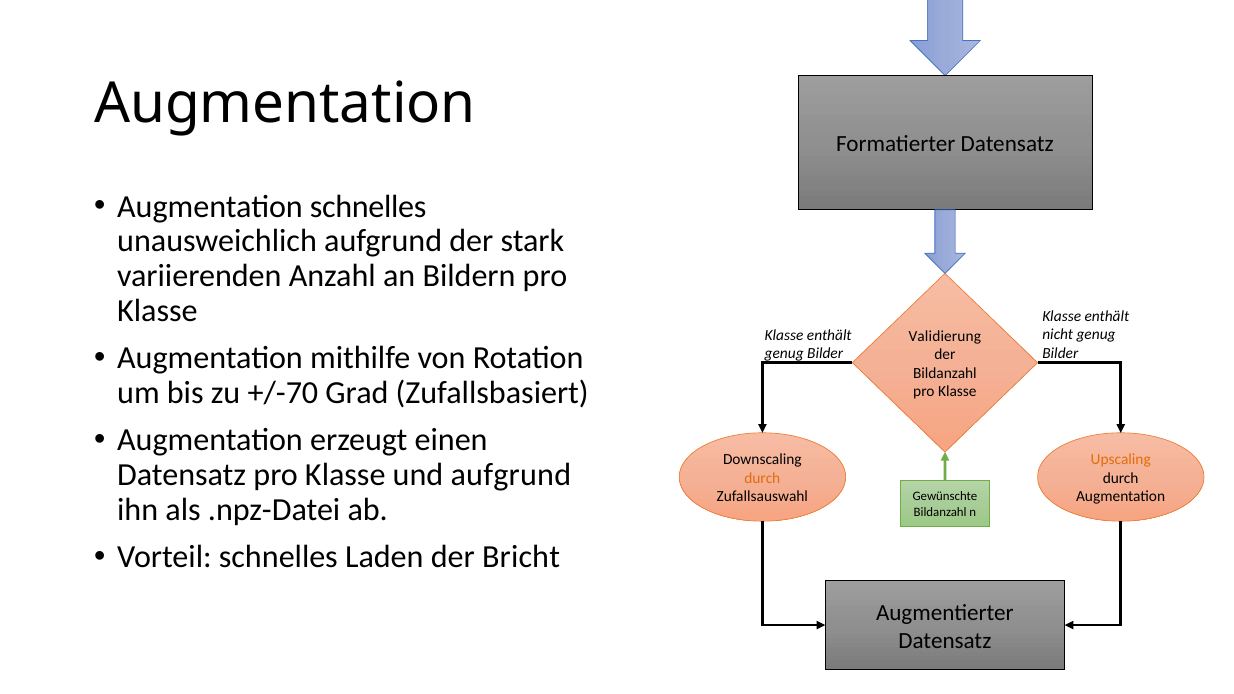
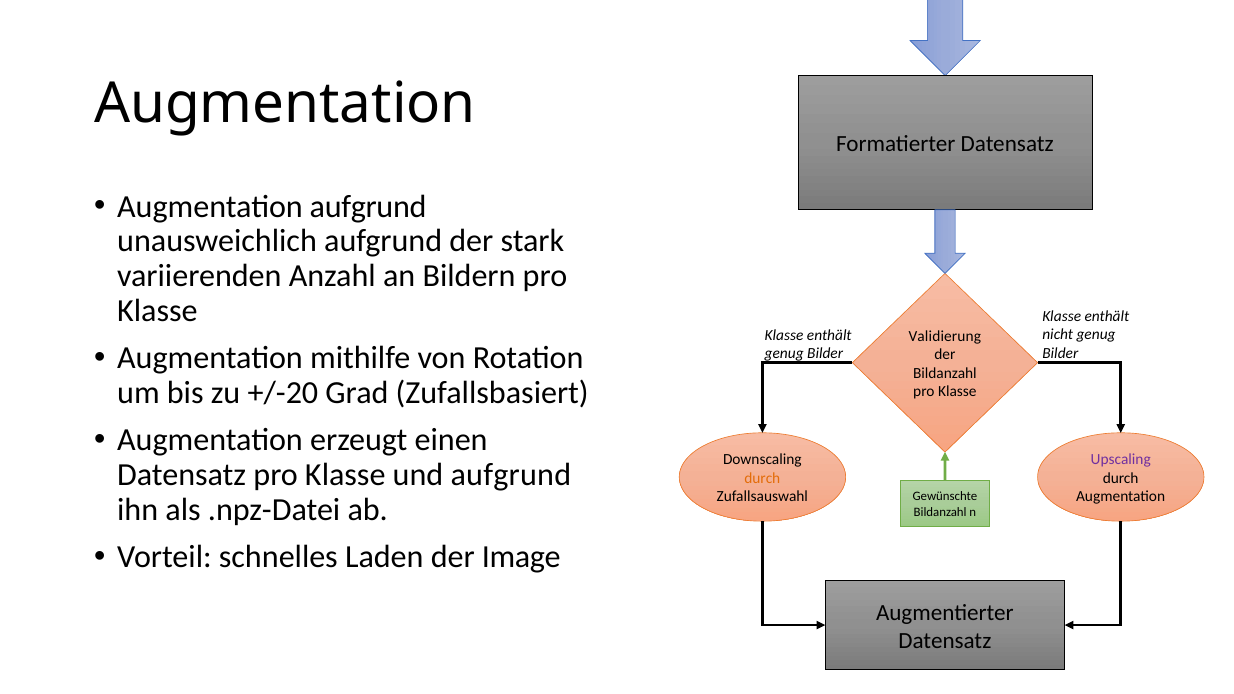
Augmentation schnelles: schnelles -> aufgrund (368, 207)
+/-70: +/-70 -> +/-20 (283, 393)
Upscaling colour: orange -> purple (1121, 460)
Bricht: Bricht -> Image (521, 557)
